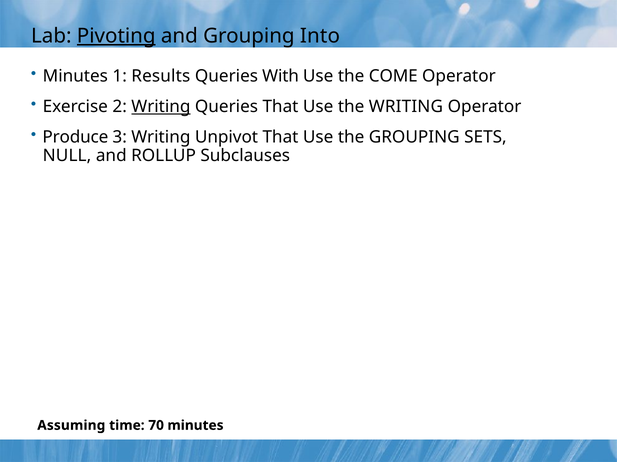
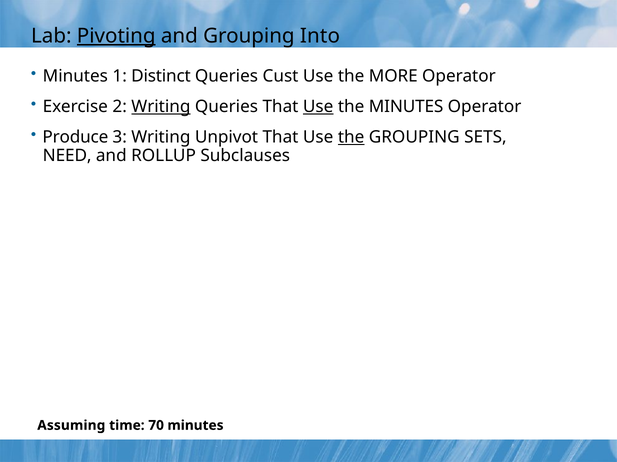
Results: Results -> Distinct (161, 76)
With: With -> Cust (280, 76)
COME: COME -> MORE (393, 76)
Use underline: none -> present (318, 107)
the WRITING: WRITING -> MINUTES (406, 107)
the underline: none -> present (351, 137)
NULL: NULL -> NEED (67, 156)
